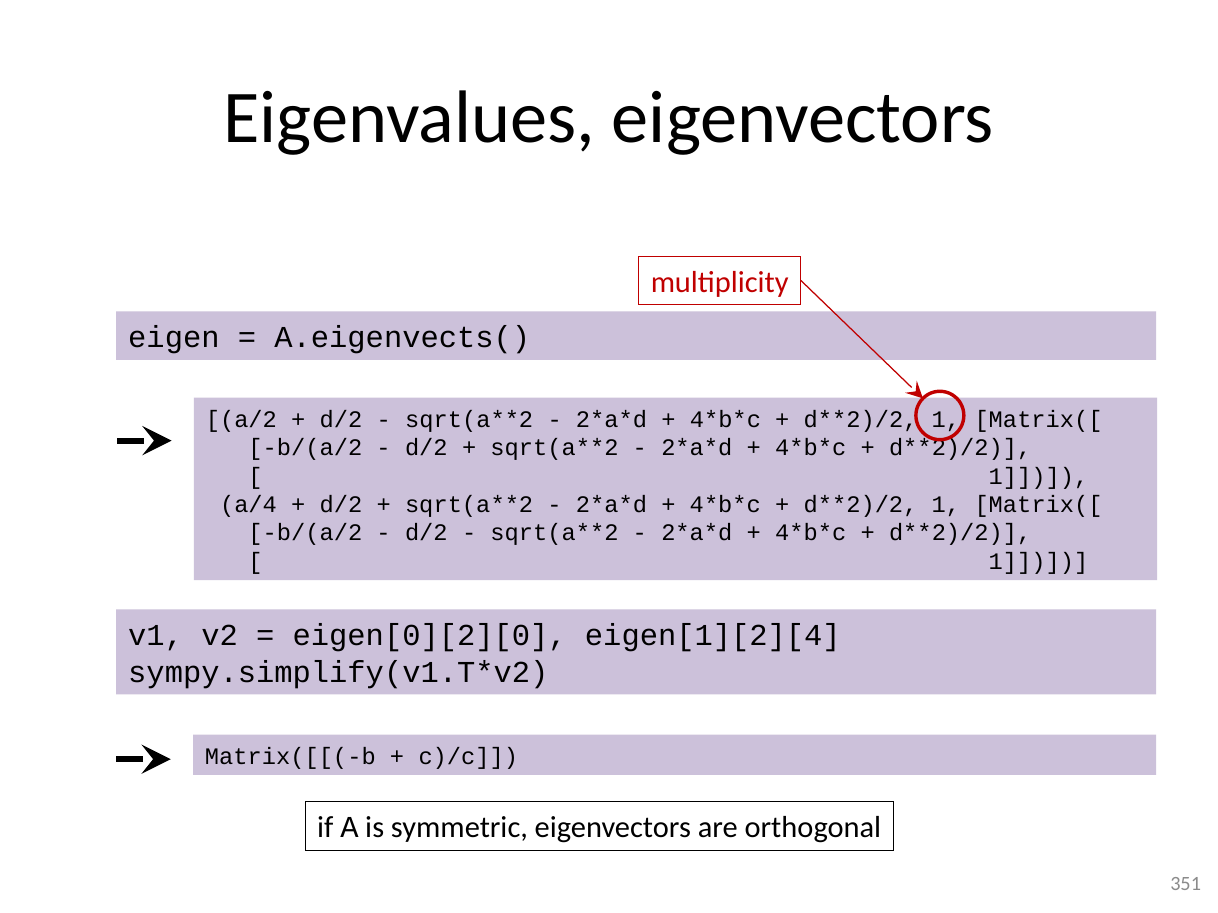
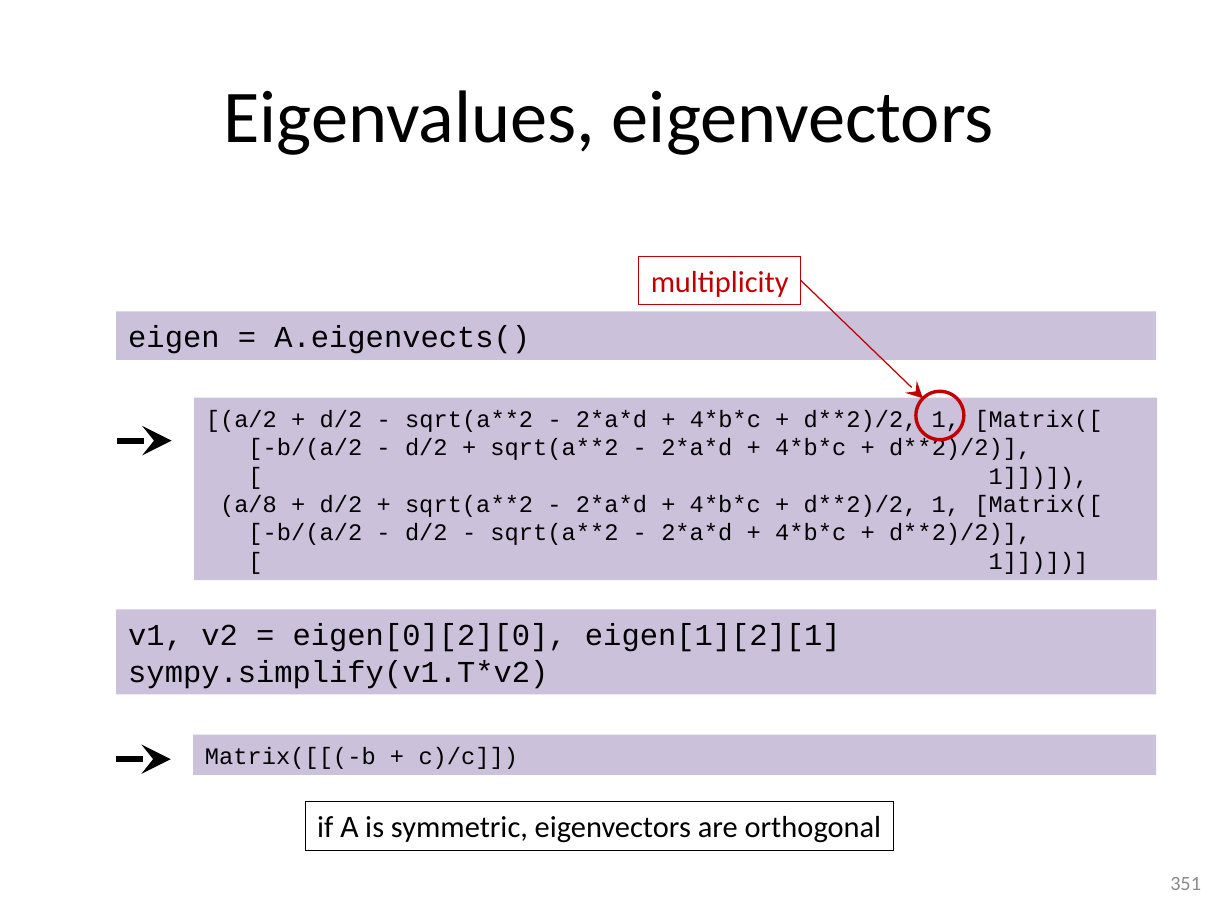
a/4: a/4 -> a/8 (248, 505)
eigen[1][2][4: eigen[1][2][4 -> eigen[1][2][1 (713, 636)
